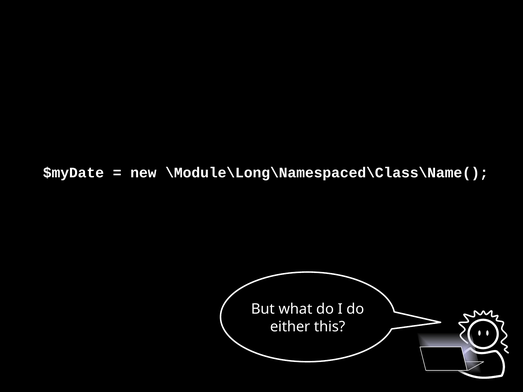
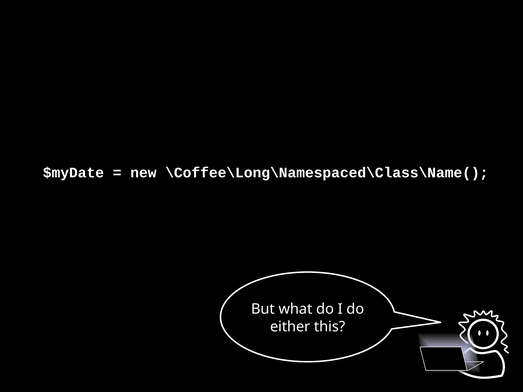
\Module\Long\Namespaced\Class\Name(: \Module\Long\Namespaced\Class\Name( -> \Coffee\Long\Namespaced\Class\Name( (327, 173)
